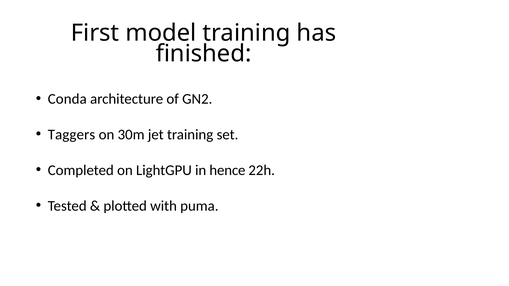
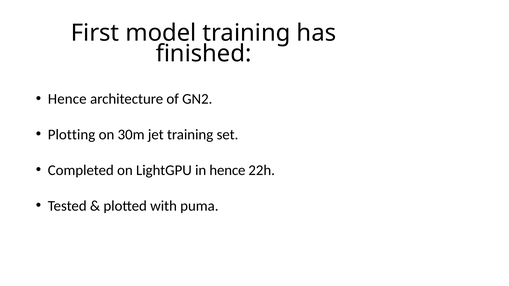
Conda: Conda -> Hence (67, 99)
Taggers: Taggers -> Plotting (72, 135)
